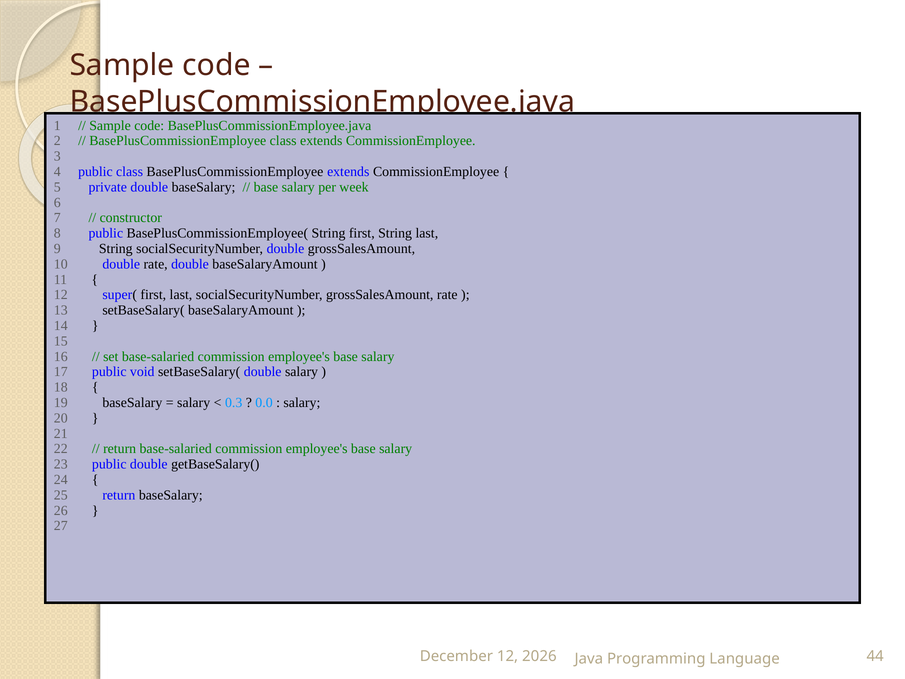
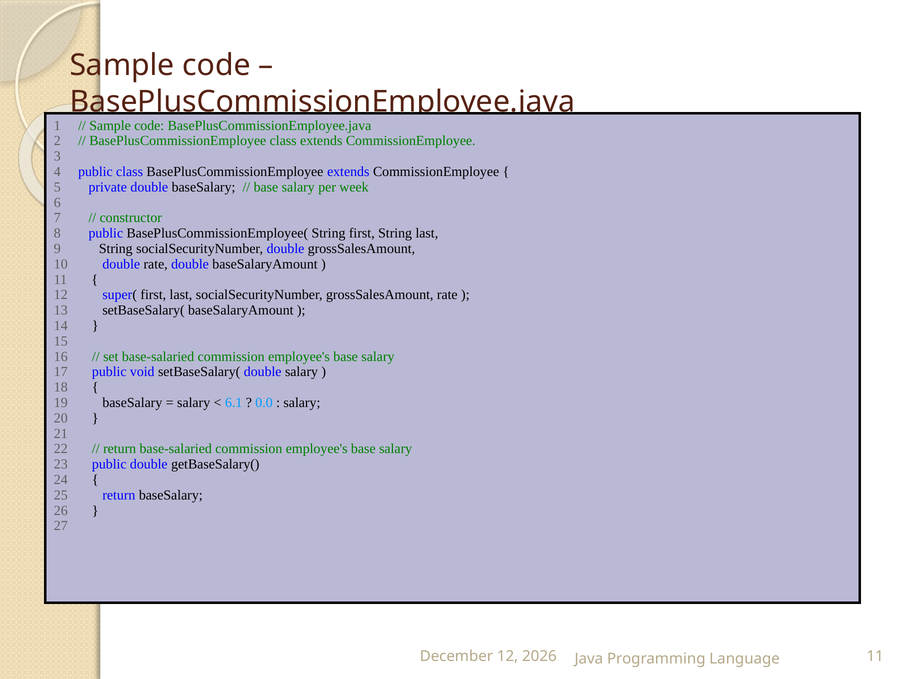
0.3: 0.3 -> 6.1 (234, 403)
44: 44 -> 11 (875, 656)
